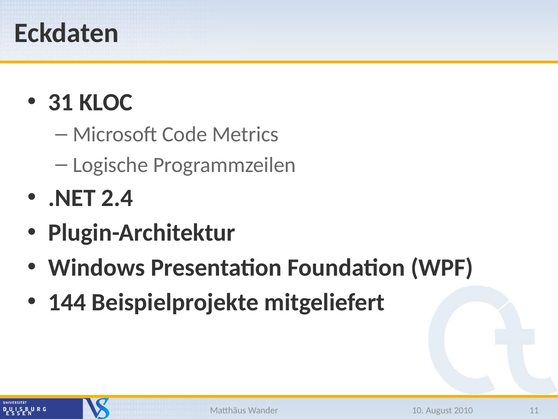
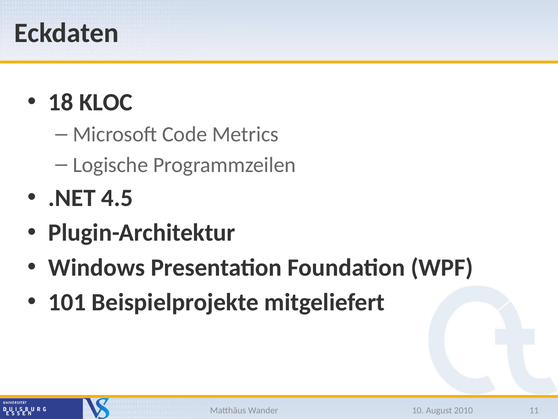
31: 31 -> 18 (61, 102)
2.4: 2.4 -> 4.5 (117, 198)
144: 144 -> 101 (67, 302)
